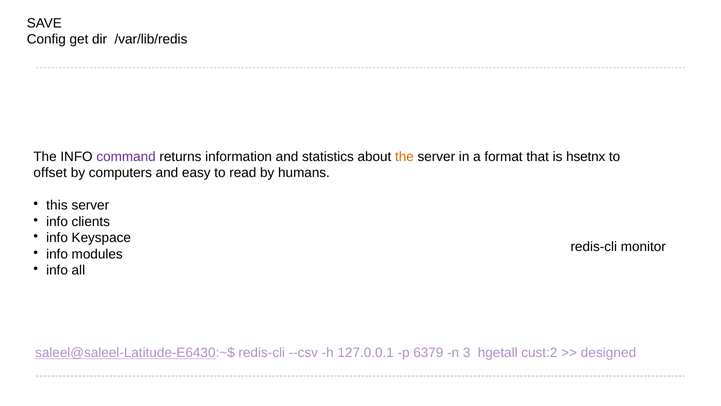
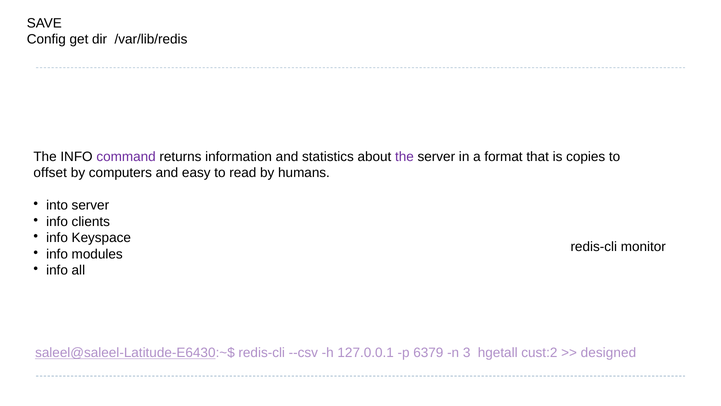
the colour: orange -> purple (404, 156)
hsetnx: hsetnx -> copies (586, 156)
this: this -> into (57, 205)
